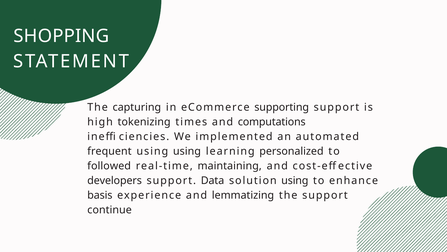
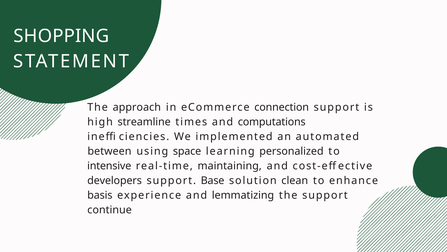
capturing: capturing -> approach (137, 107)
supporting: supporting -> connection (282, 107)
tokenizing: tokenizing -> streamline (144, 122)
frequent: frequent -> between (109, 151)
using using: using -> space (187, 151)
followed: followed -> intensive (109, 166)
Data: Data -> Base (213, 180)
solution using: using -> clean (295, 180)
